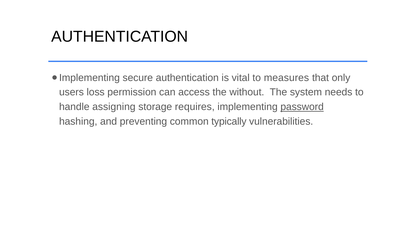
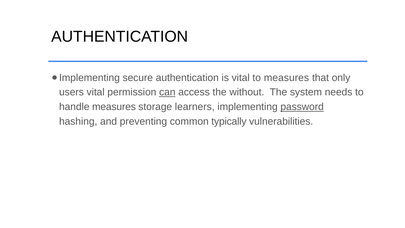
users loss: loss -> vital (96, 92)
can underline: none -> present (167, 92)
handle assigning: assigning -> measures (114, 107)
requires: requires -> learners (195, 107)
